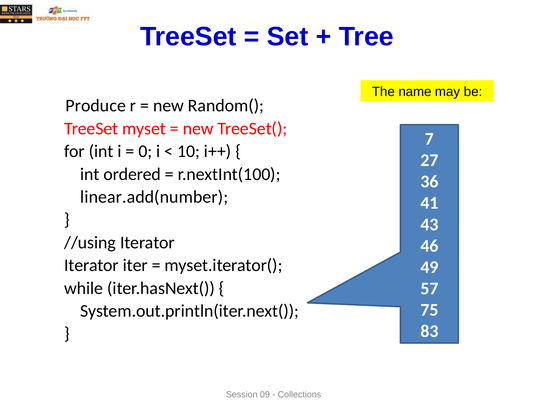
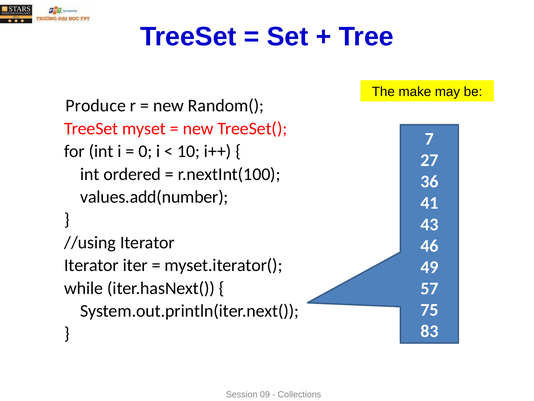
name: name -> make (415, 92)
linear.add(number: linear.add(number -> values.add(number (154, 197)
